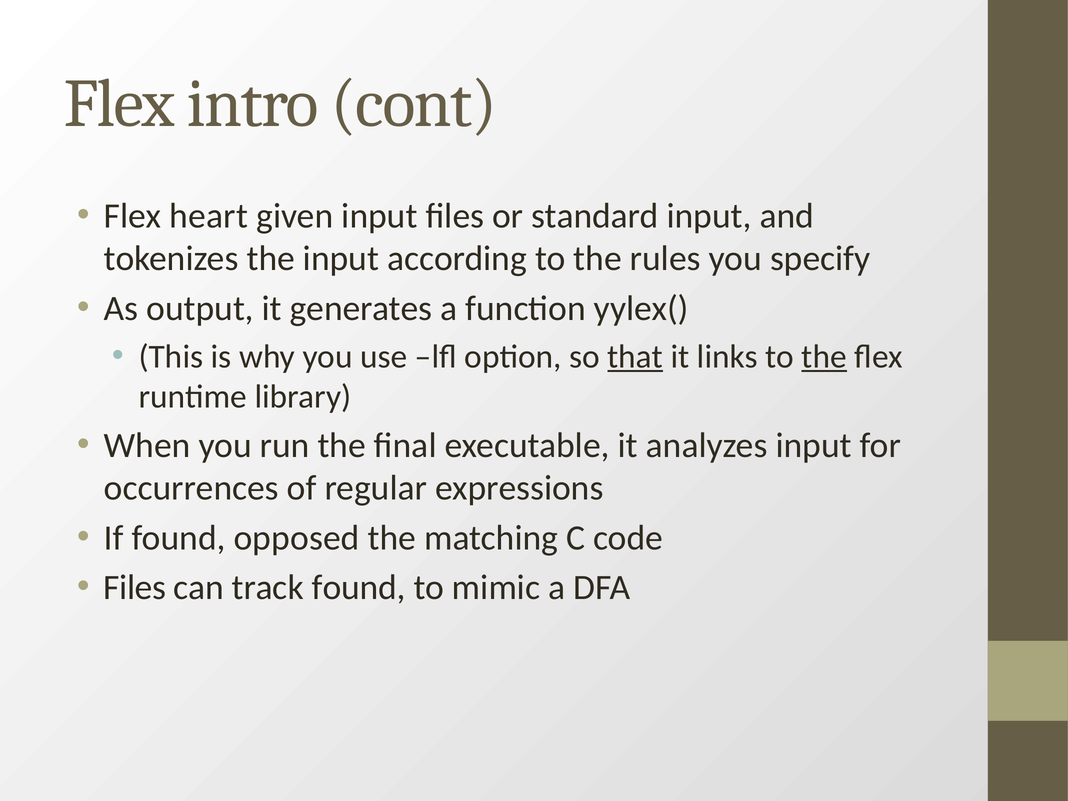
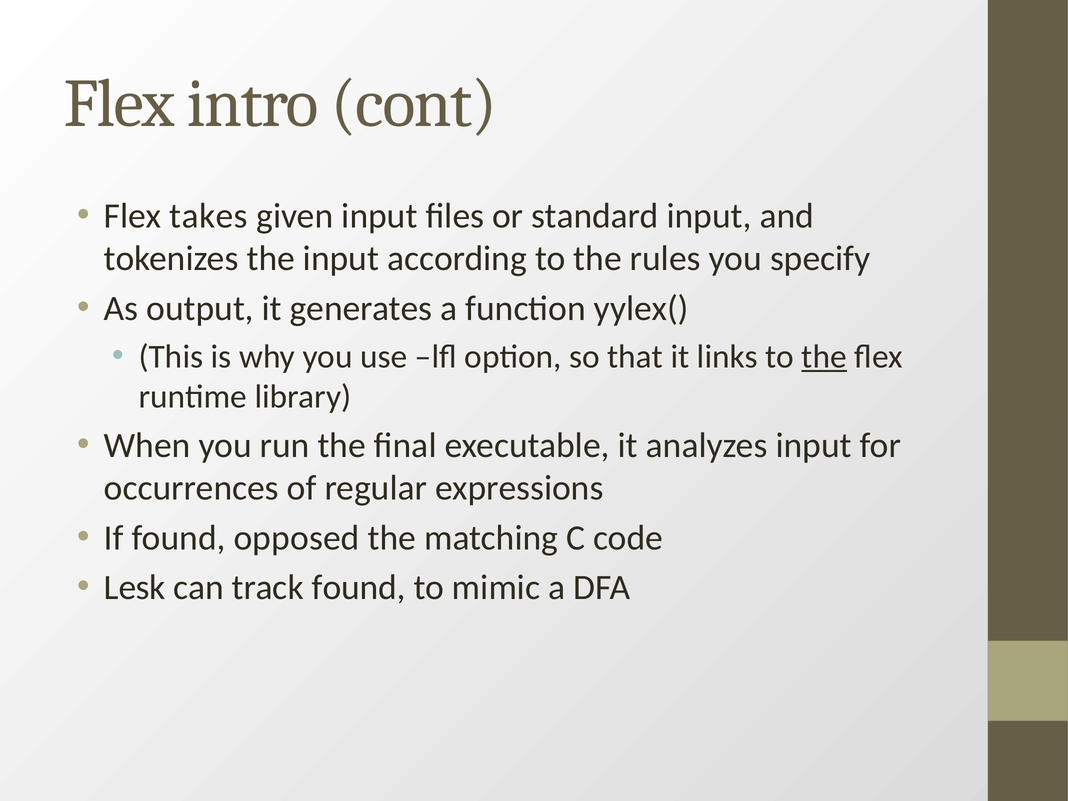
heart: heart -> takes (208, 216)
that underline: present -> none (635, 357)
Files: Files -> Lesk (135, 588)
